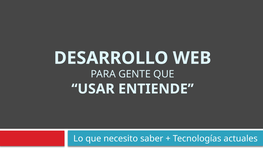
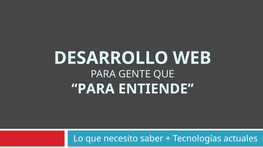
USAR: USAR -> PARA (93, 89)
